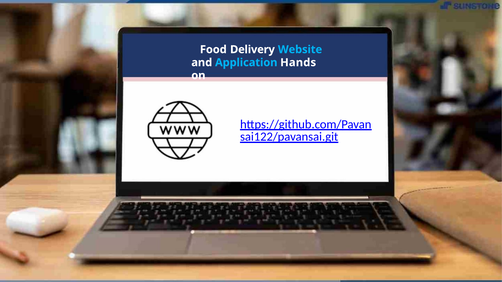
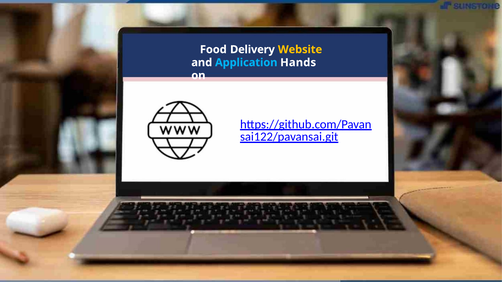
Website colour: light blue -> yellow (300, 50)
